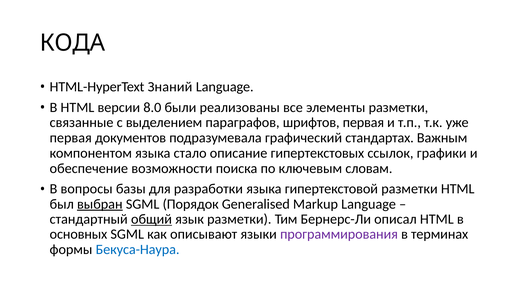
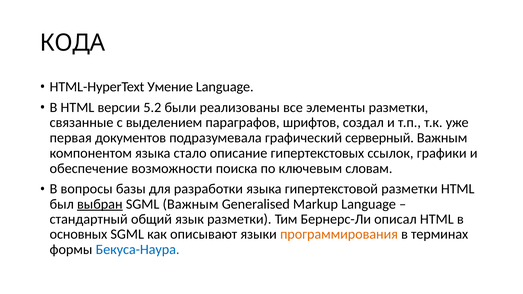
Знаний: Знаний -> Умение (170, 87)
8.0: 8.0 -> 5.2 (152, 107)
шрифтов первая: первая -> создал (363, 123)
стандартах: стандартах -> серверный (380, 138)
SGML Порядок: Порядок -> Важным (191, 204)
общий underline: present -> none (151, 219)
программирования colour: purple -> orange (339, 234)
